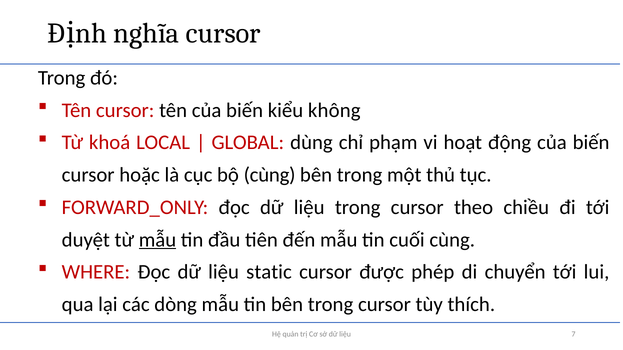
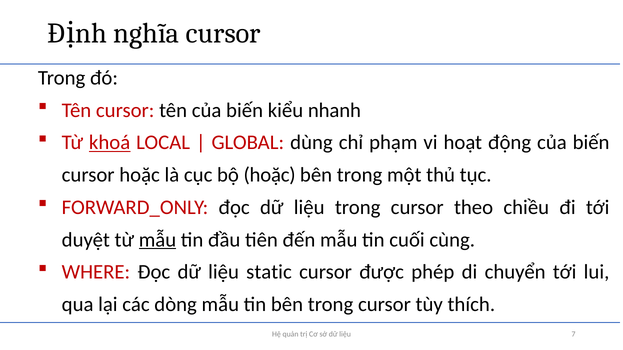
không: không -> nhanh (334, 110)
khoá underline: none -> present (110, 143)
bộ cùng: cùng -> hoặc (270, 175)
